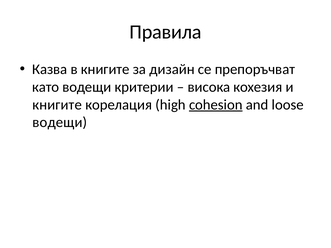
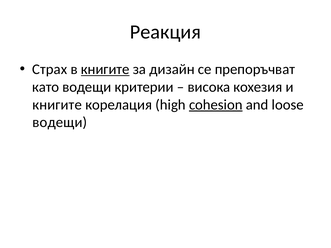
Правила: Правила -> Реакция (165, 32)
Казва: Казва -> Страх (50, 69)
книгите underline: none -> present (105, 69)
